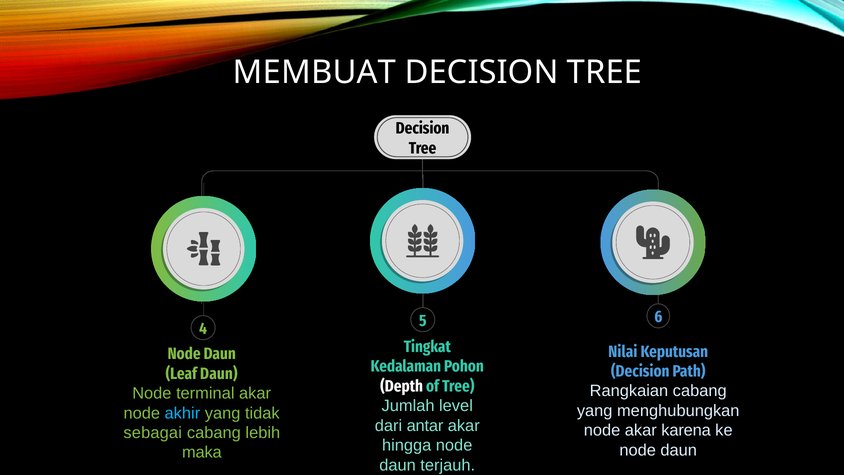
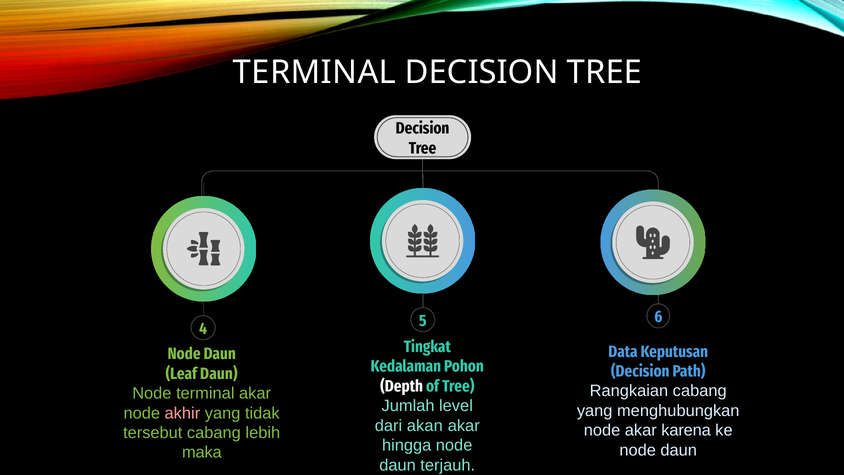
MEMBUAT: MEMBUAT -> TERMINAL (314, 73)
Nilai: Nilai -> Data (623, 351)
akhir colour: light blue -> pink (182, 413)
antar: antar -> akan (425, 425)
sebagai: sebagai -> tersebut (153, 433)
